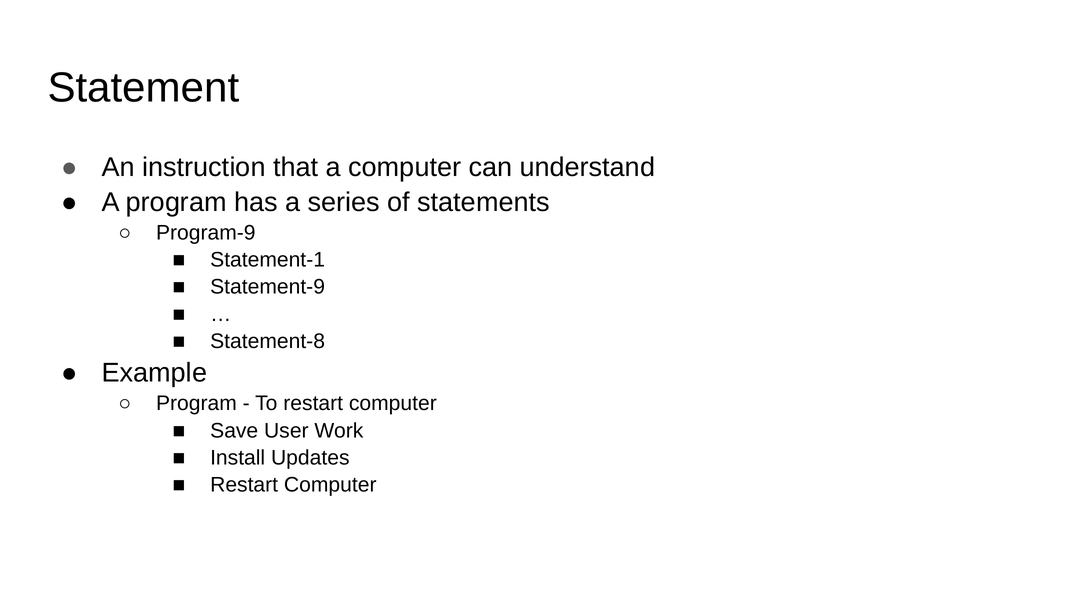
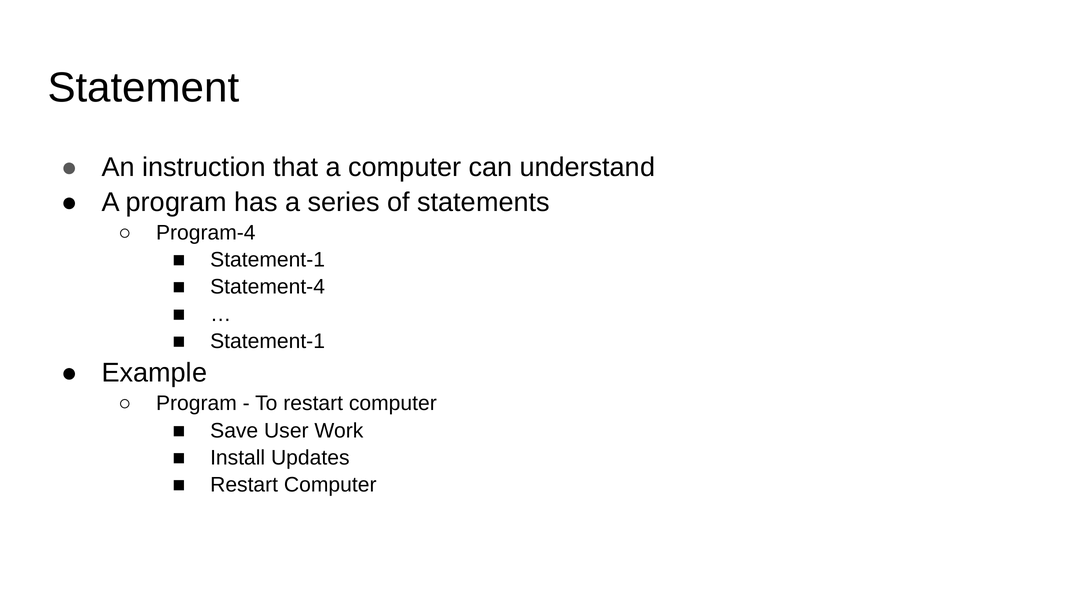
Program-9: Program-9 -> Program-4 (206, 233)
Statement-9: Statement-9 -> Statement-4 (268, 287)
Statement-8: Statement-8 -> Statement-1 (268, 342)
